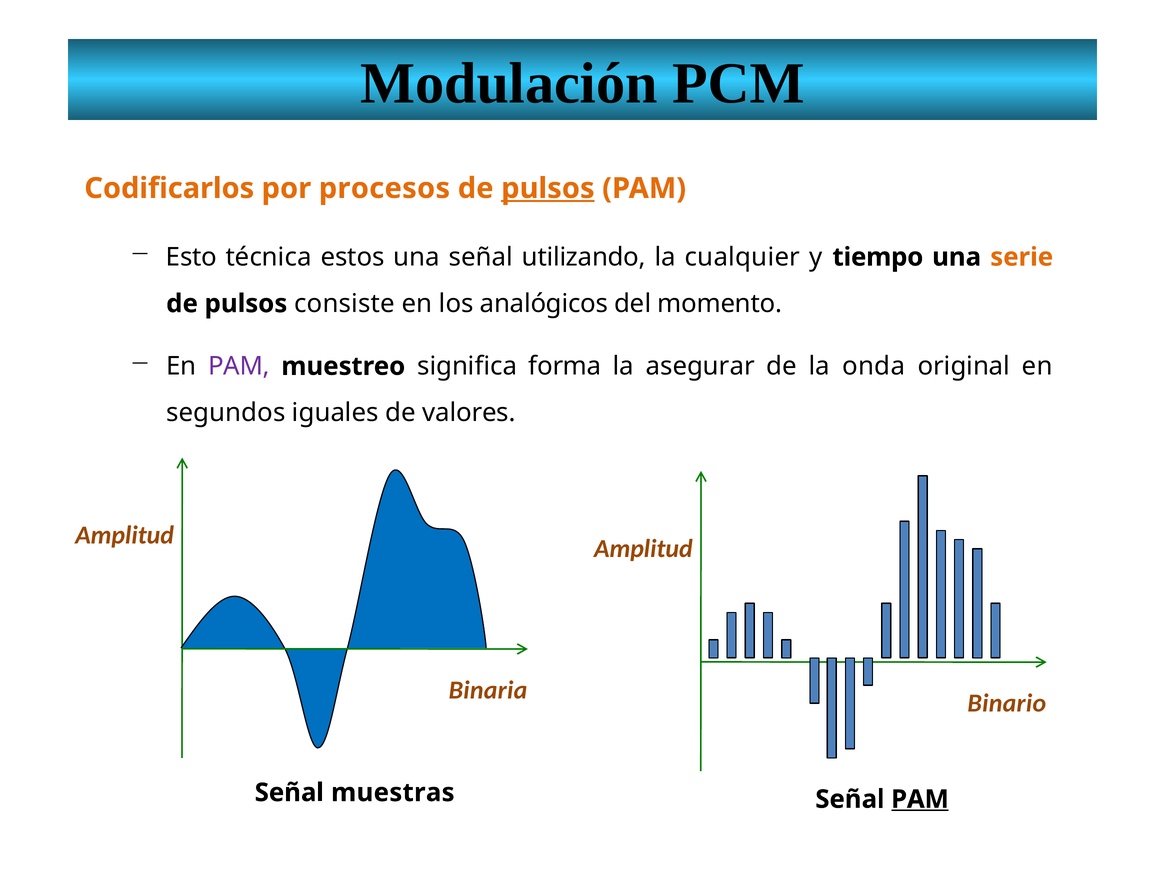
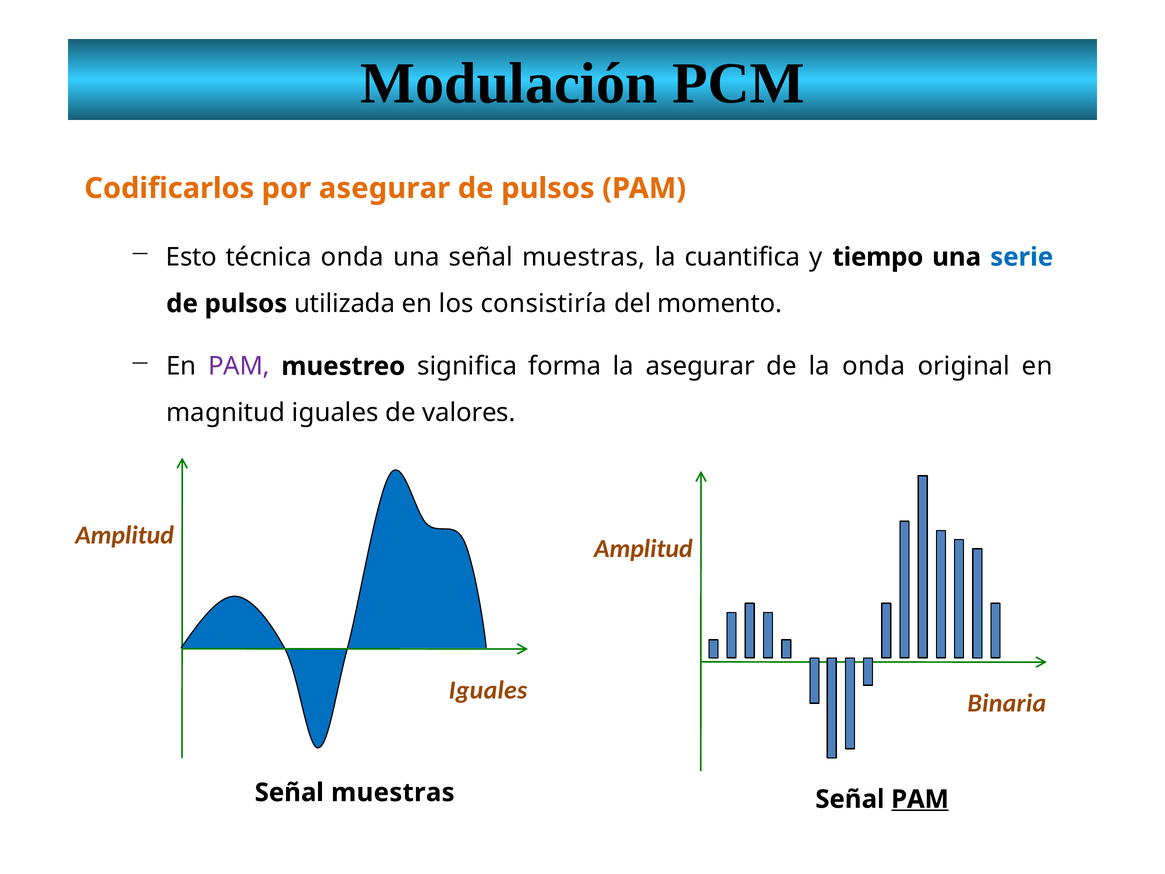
por procesos: procesos -> asegurar (385, 188)
pulsos underline: present -> none (548, 188)
técnica estos: estos -> onda (352, 257)
una señal utilizando: utilizando -> muestras (584, 257)
cualquier: cualquier -> cuantifica (743, 257)
serie colour: orange -> blue (1022, 257)
consiste: consiste -> utilizada (345, 304)
analógicos: analógicos -> consistiría (544, 304)
segundos: segundos -> magnitud (226, 413)
Binaria: Binaria -> Iguales (488, 690)
Binario: Binario -> Binaria (1007, 703)
